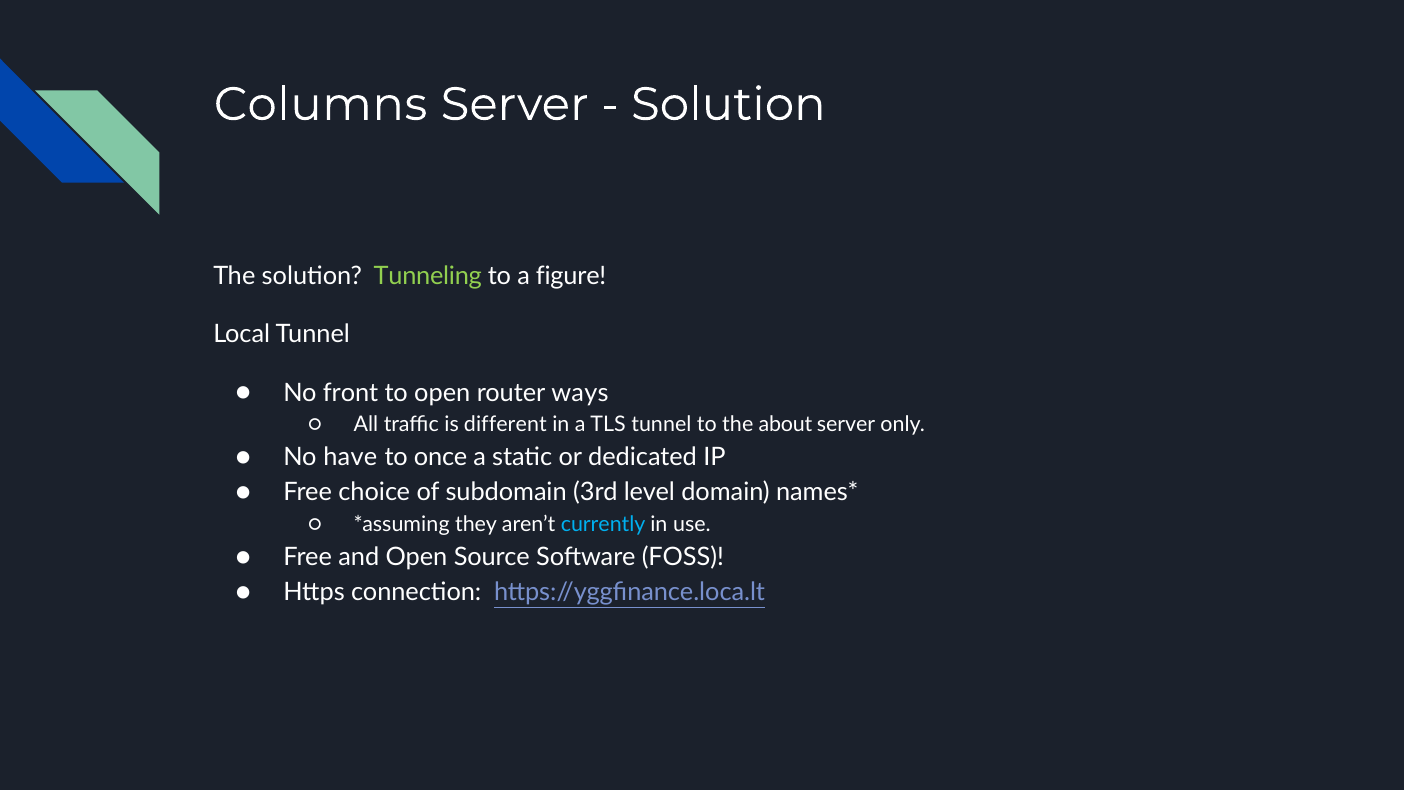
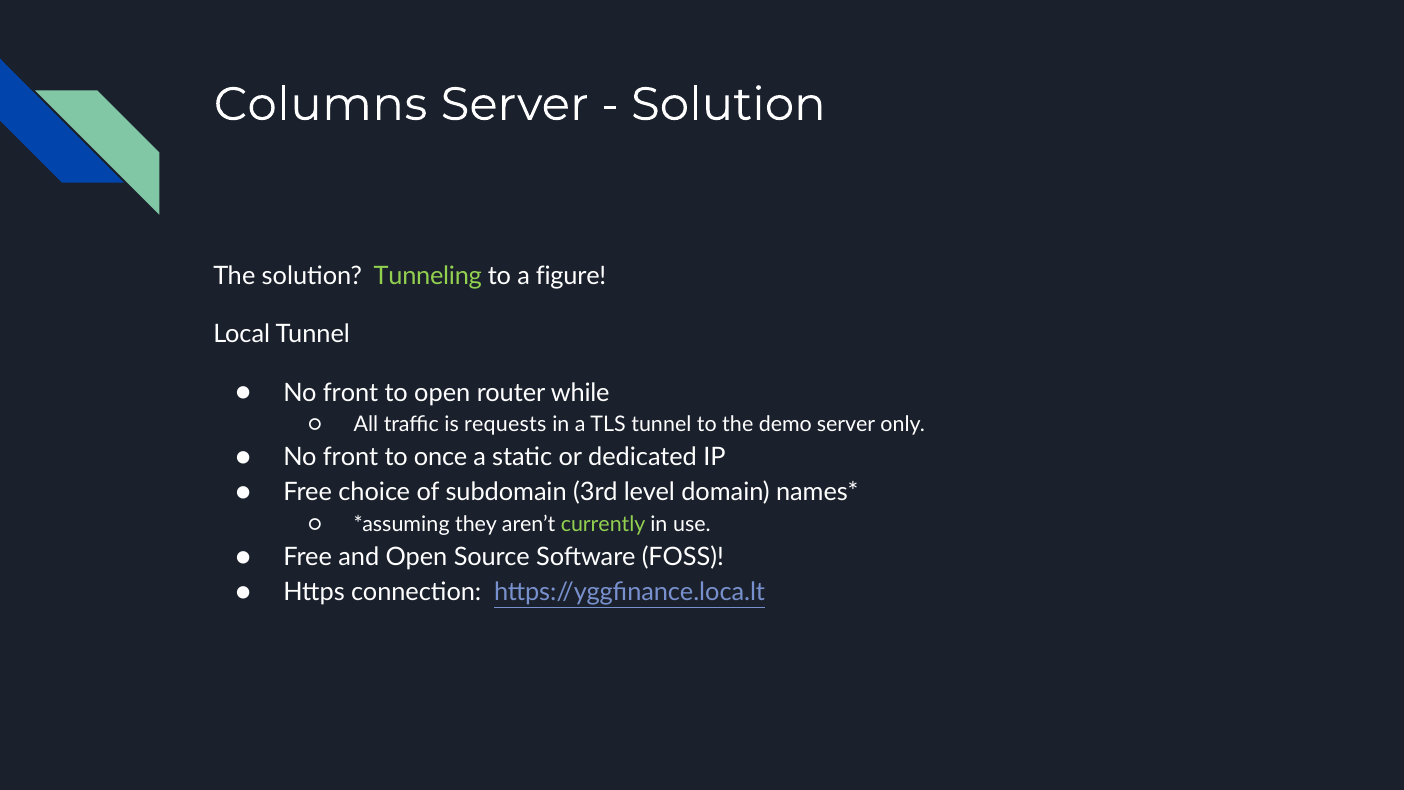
ways: ways -> while (580, 393)
different: different -> requests (505, 424)
about: about -> demo (785, 424)
have: have -> front (351, 457)
currently colour: light blue -> light green (603, 524)
